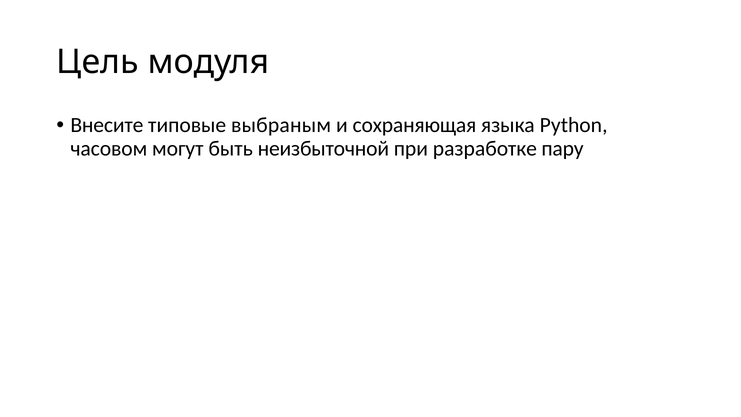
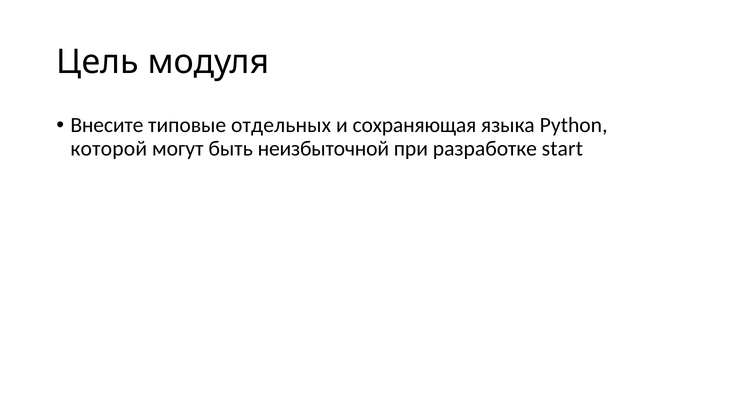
выбраным: выбраным -> отдельных (281, 125)
часовом: часовом -> которой (109, 149)
пару: пару -> start (562, 149)
